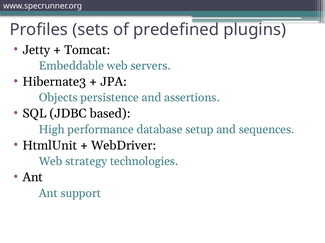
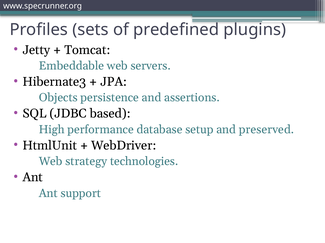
sequences: sequences -> preserved (266, 130)
